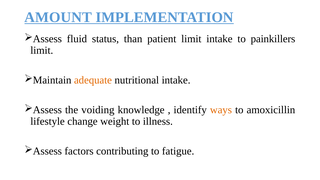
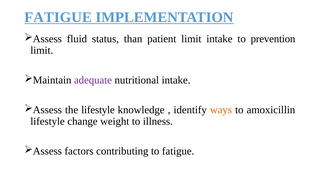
AMOUNT: AMOUNT -> FATIGUE (58, 17)
painkillers: painkillers -> prevention (273, 39)
adequate colour: orange -> purple (93, 80)
the voiding: voiding -> lifestyle (98, 110)
